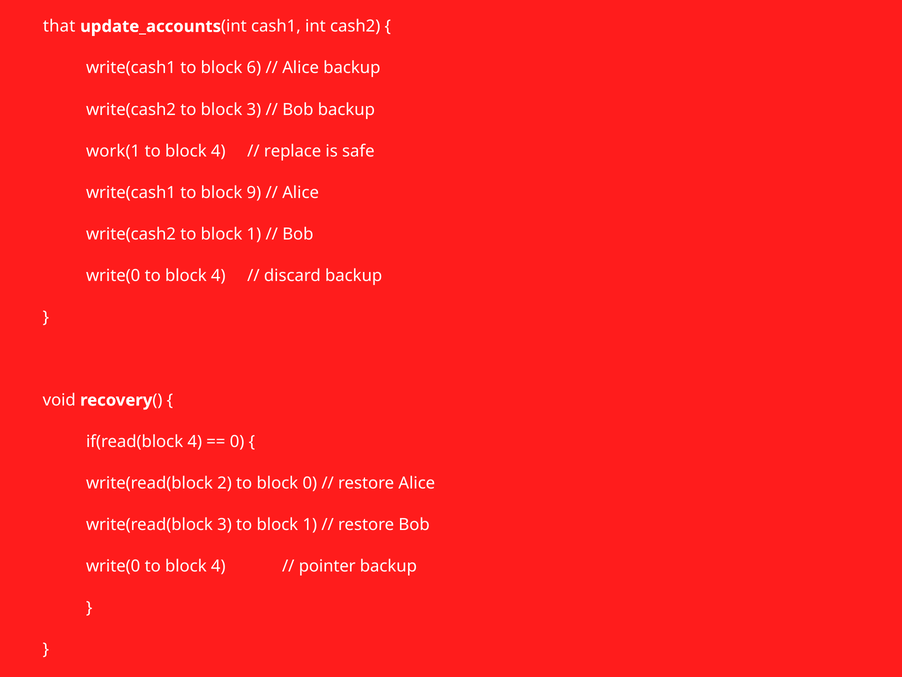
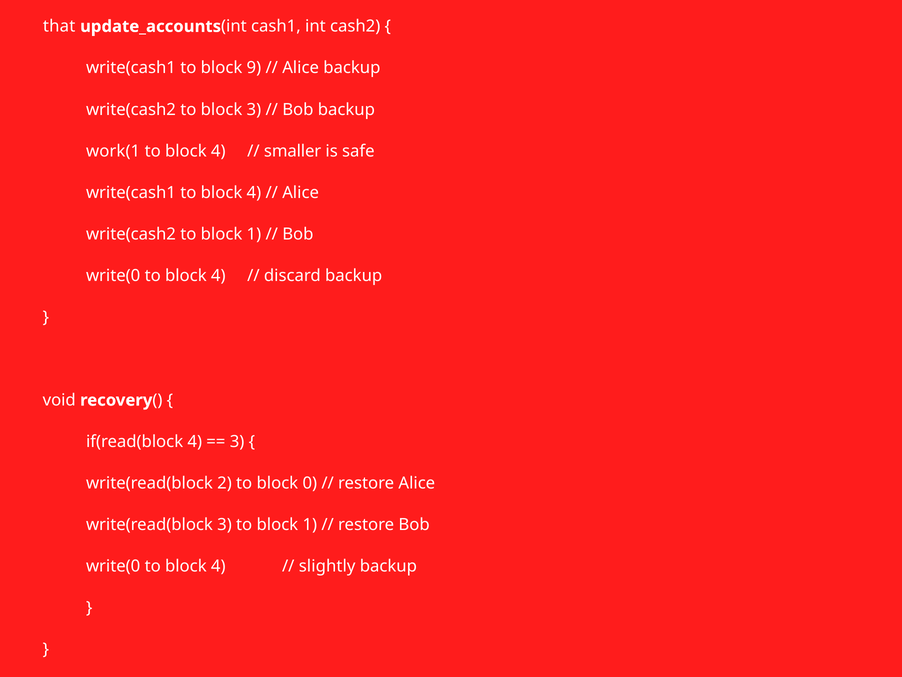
6: 6 -> 9 (254, 68)
replace: replace -> smaller (293, 151)
write(cash1 to block 9: 9 -> 4 (254, 192)
0: 0 -> 3 (237, 441)
pointer: pointer -> slightly (327, 566)
